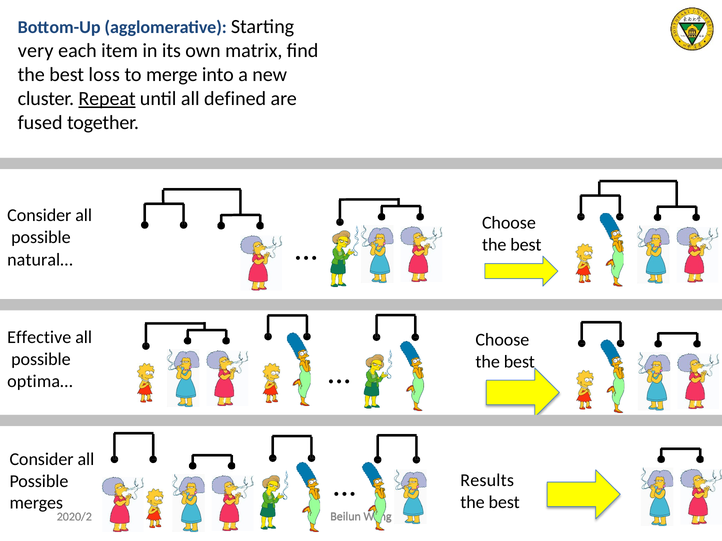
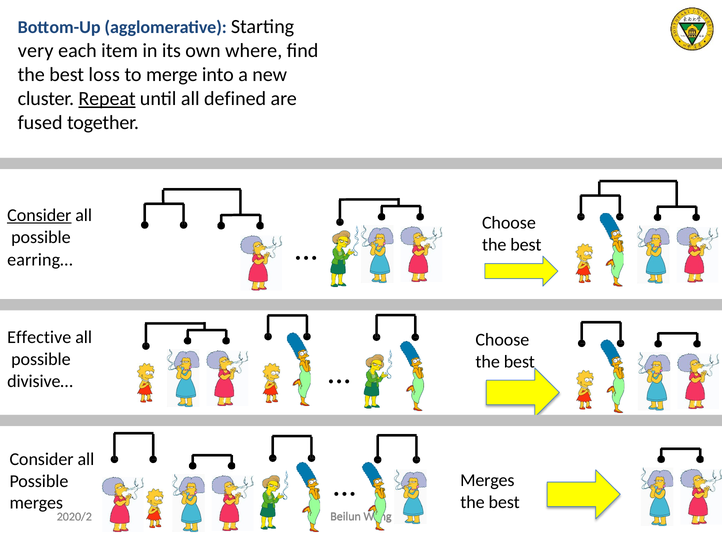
matrix: matrix -> where (254, 51)
Consider underline: none -> present (39, 216)
natural…: natural… -> earring… (40, 260)
optima…: optima… -> divisive… (40, 382)
Results: Results -> Merges (487, 481)
